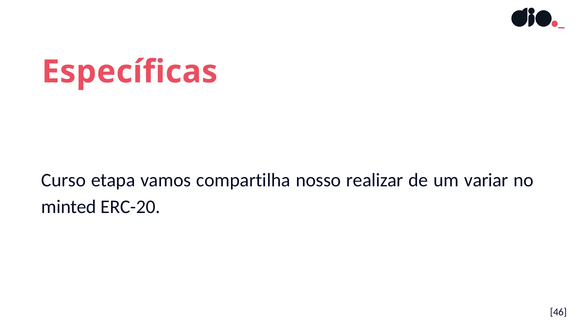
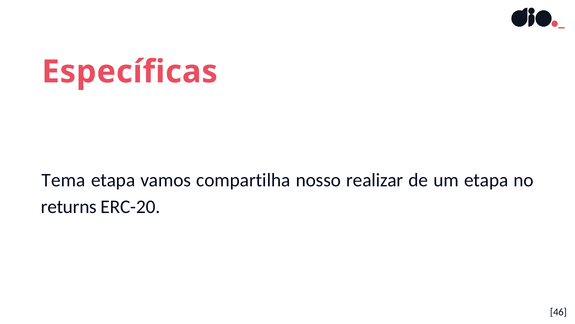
Curso: Curso -> Tema (63, 180)
um variar: variar -> etapa (486, 180)
minted: minted -> returns (69, 206)
